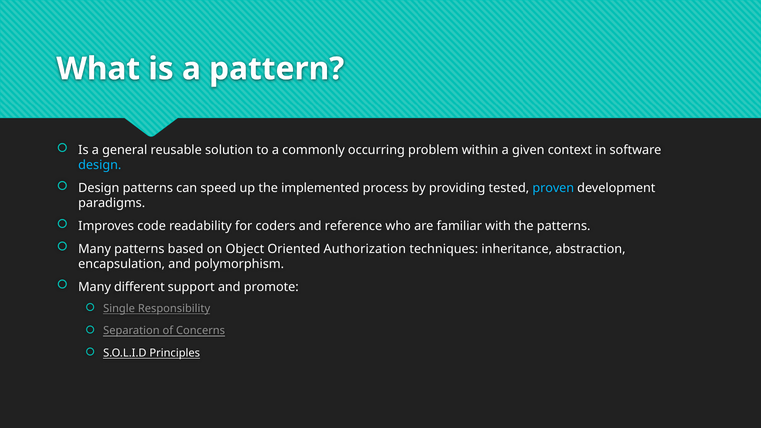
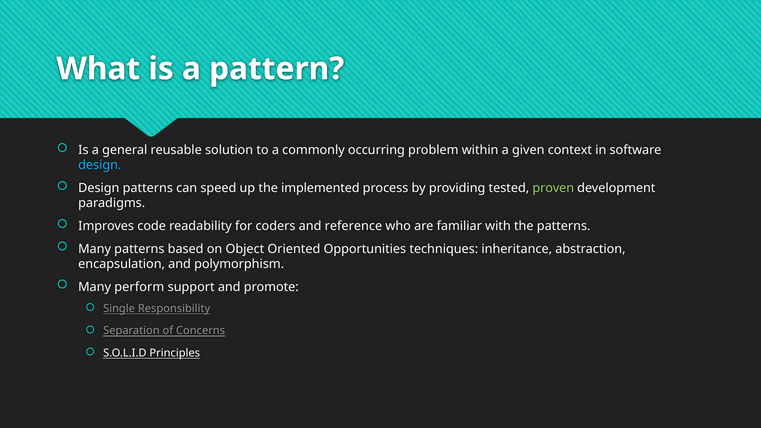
proven colour: light blue -> light green (553, 188)
Authorization: Authorization -> Opportunities (365, 249)
different: different -> perform (139, 287)
